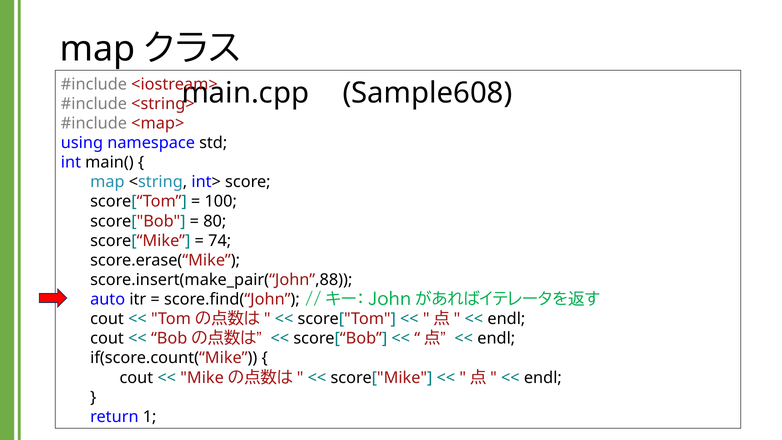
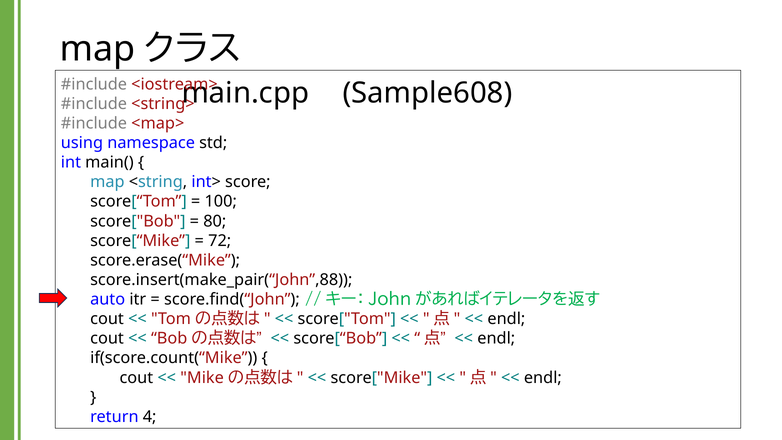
74: 74 -> 72 (220, 241)
1: 1 -> 4 (150, 417)
